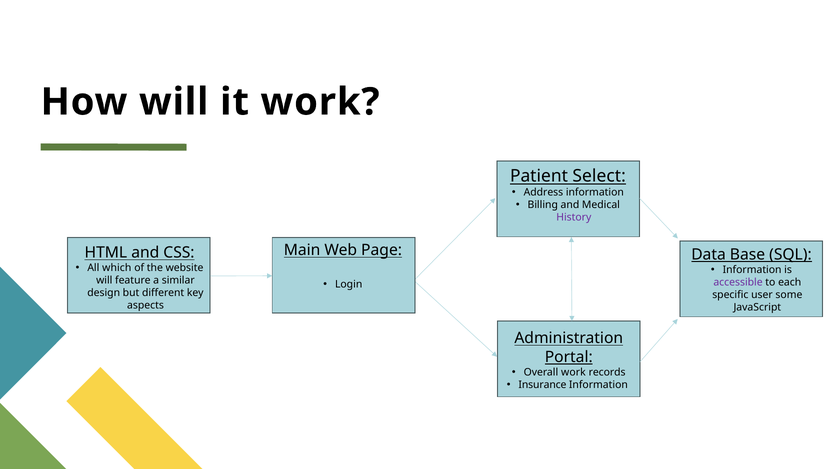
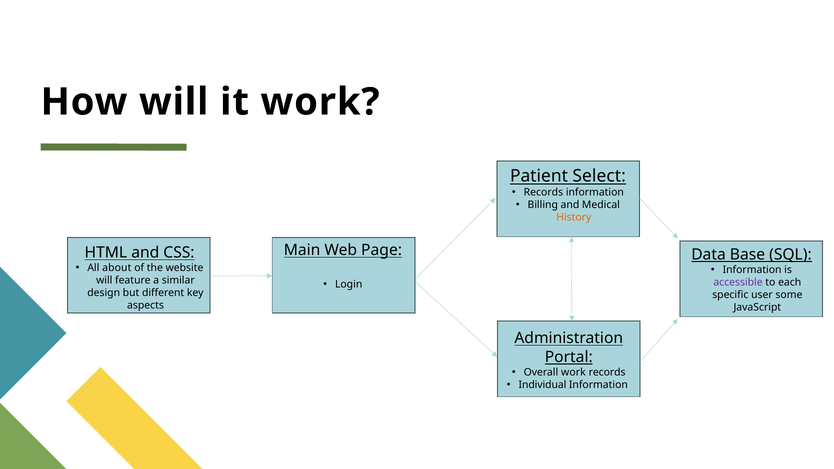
Address: Address -> Records (543, 192)
History colour: purple -> orange (574, 217)
which: which -> about (117, 268)
Insurance: Insurance -> Individual (542, 385)
